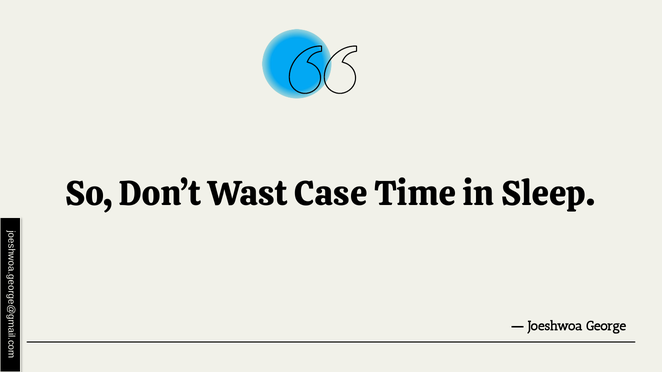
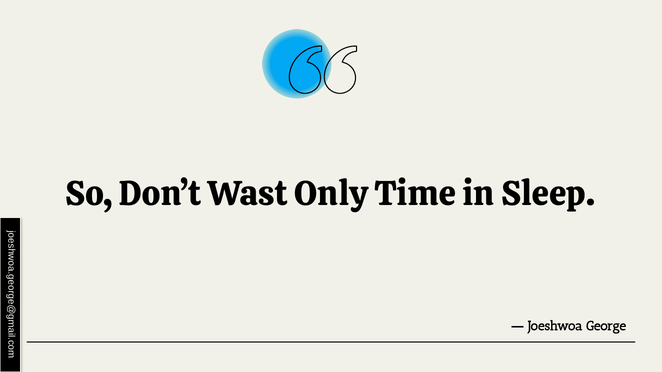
Case: Case -> Only (331, 194)
